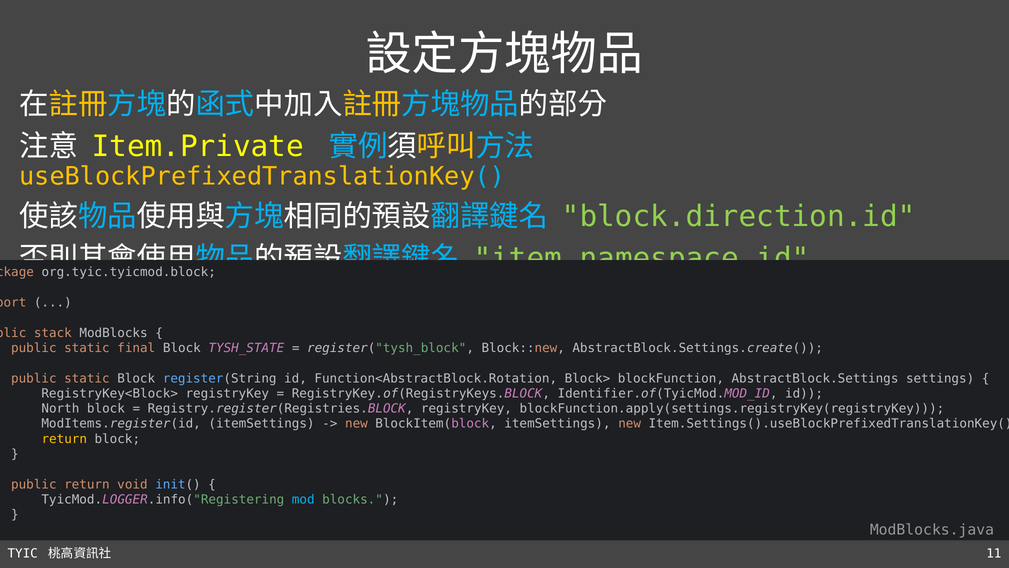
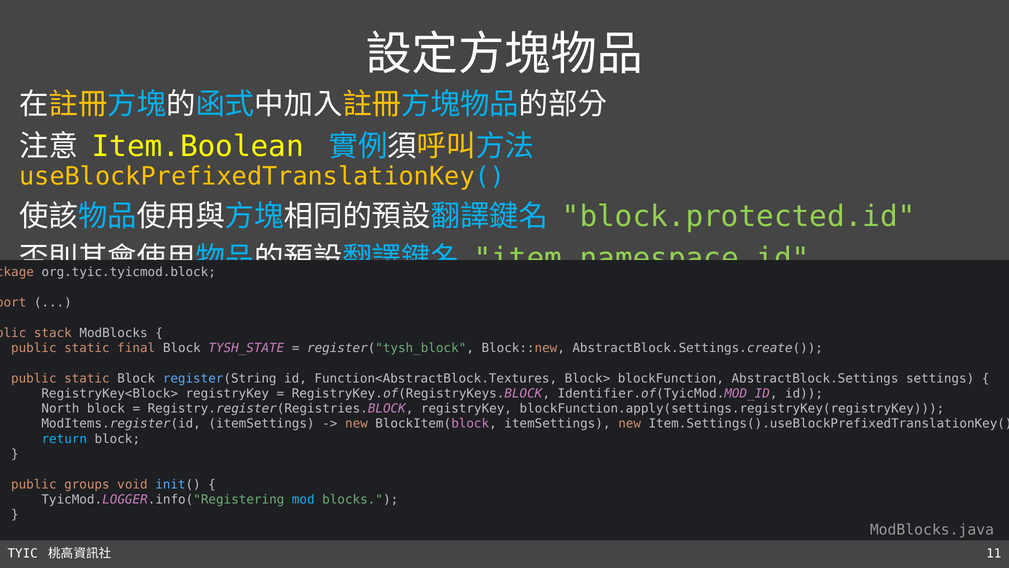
Item.Private: Item.Private -> Item.Boolean (198, 147)
block.direction.id: block.direction.id -> block.protected.id (739, 216)
Function<AbstractBlock.Rotation: Function<AbstractBlock.Rotation -> Function<AbstractBlock.Textures (436, 378)
return colour: yellow -> light blue (64, 439)
public return: return -> groups (87, 484)
